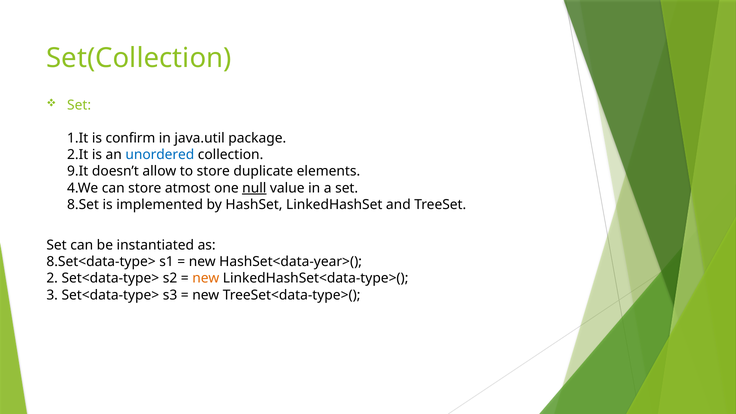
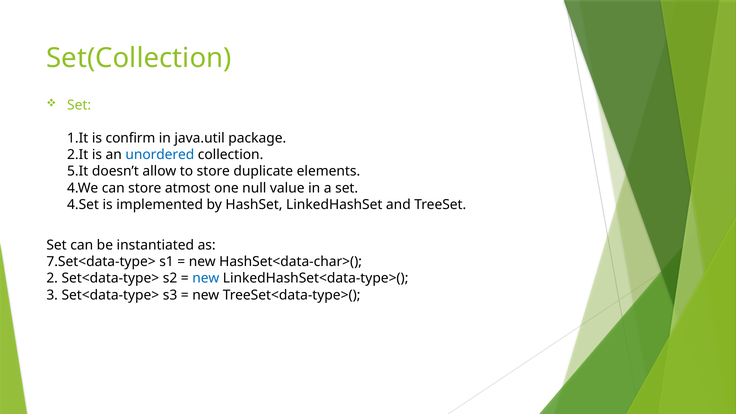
9.It: 9.It -> 5.It (78, 171)
null underline: present -> none (254, 188)
8.Set: 8.Set -> 4.Set (83, 205)
8.Set<data-type>: 8.Set<data-type> -> 7.Set<data-type> (101, 262)
HashSet<data-year>(: HashSet<data-year>( -> HashSet<data-char>( (291, 262)
new colour: orange -> blue (206, 278)
